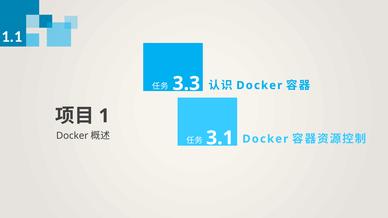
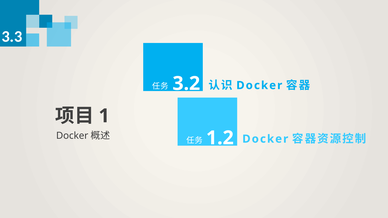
1.1: 1.1 -> 3.3 (12, 37)
3.3: 3.3 -> 3.2 (186, 84)
3.1: 3.1 -> 1.2 (220, 138)
